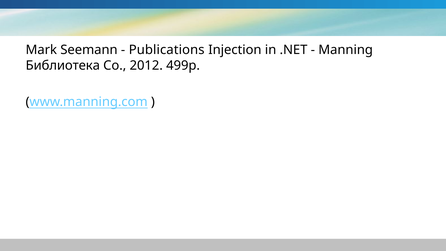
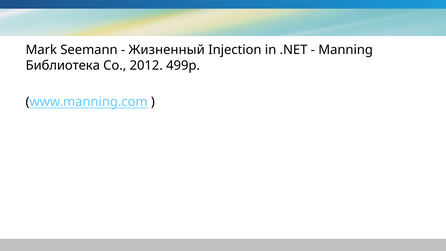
Publications: Publications -> Жизненный (167, 50)
